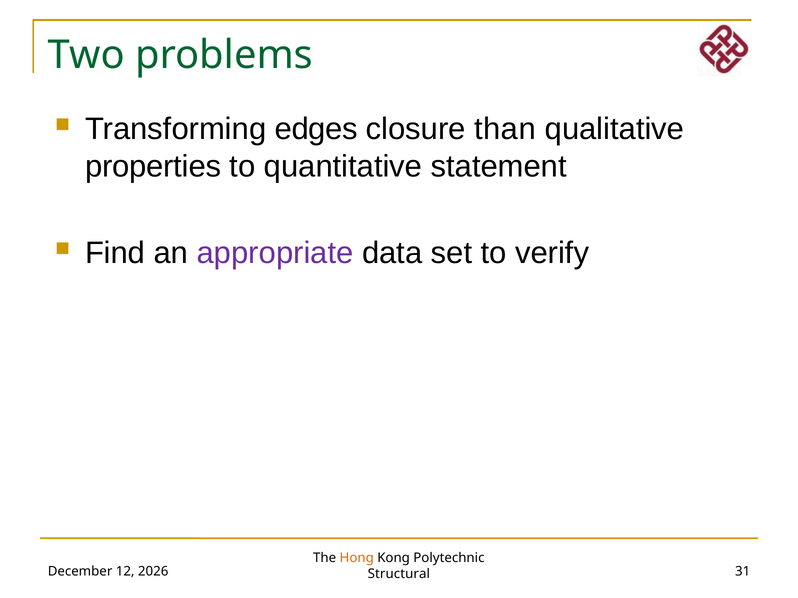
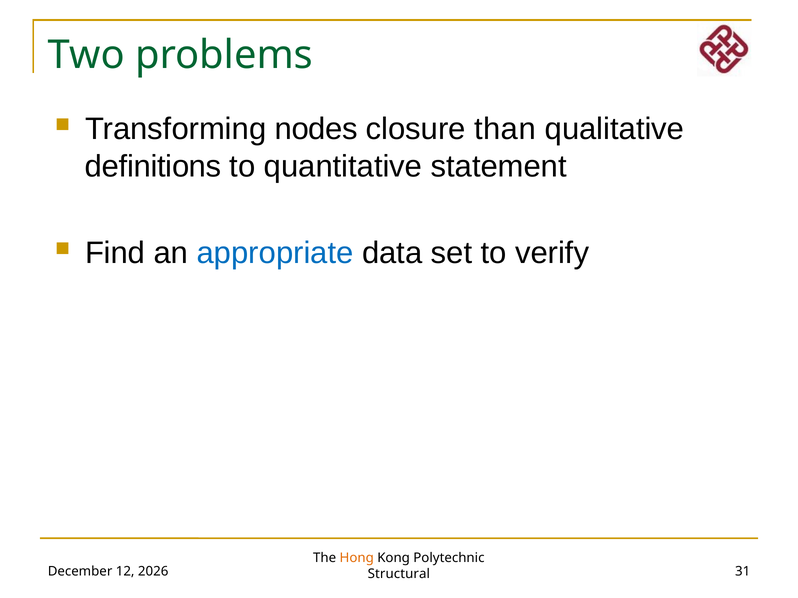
edges: edges -> nodes (316, 129)
properties: properties -> definitions (153, 166)
appropriate colour: purple -> blue (275, 253)
